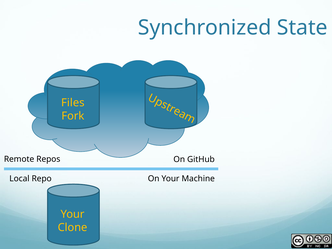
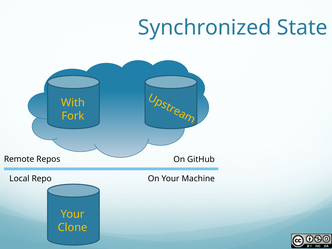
Files: Files -> With (73, 103)
